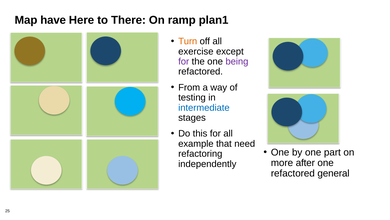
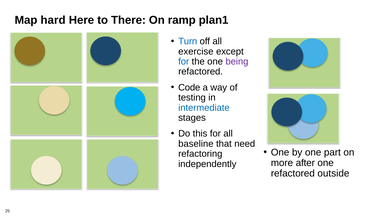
have: have -> hard (53, 20)
Turn colour: orange -> blue (188, 41)
for colour: purple -> blue (184, 61)
From: From -> Code (189, 87)
example: example -> baseline (196, 143)
general: general -> outside (333, 173)
